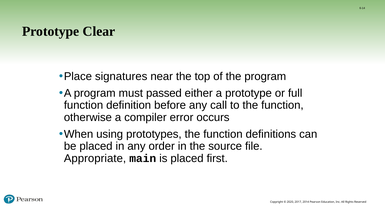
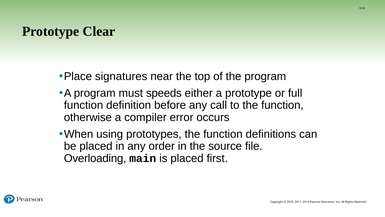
passed: passed -> speeds (164, 93)
Appropriate: Appropriate -> Overloading (95, 158)
